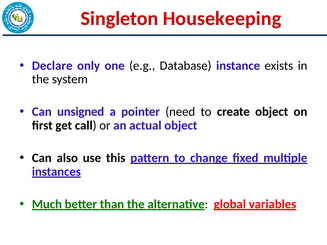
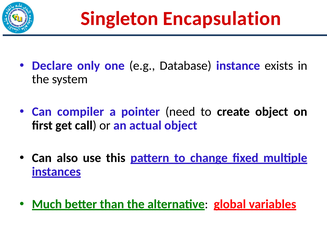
Housekeeping: Housekeeping -> Encapsulation (222, 19)
unsigned: unsigned -> compiler (81, 112)
